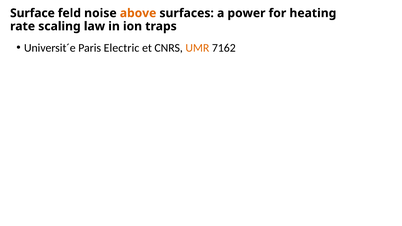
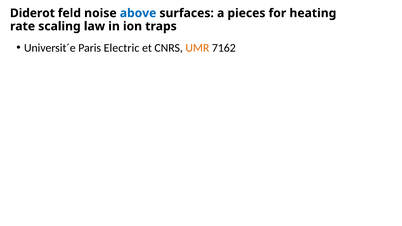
Surface: Surface -> Diderot (32, 13)
above colour: orange -> blue (138, 13)
power: power -> pieces (246, 13)
